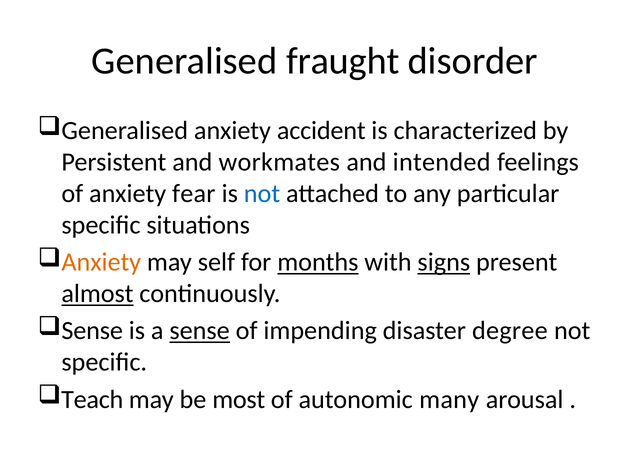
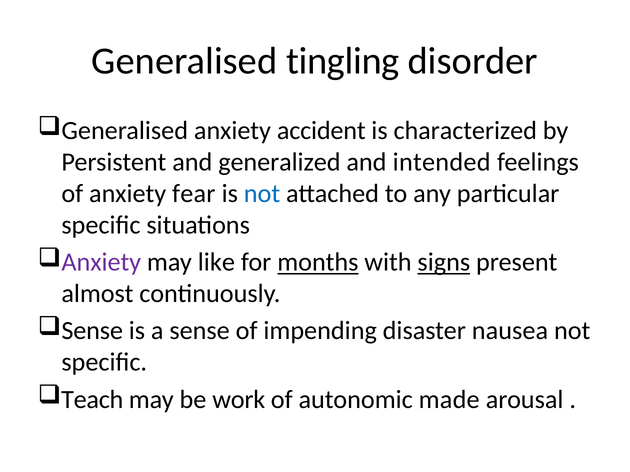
fraught: fraught -> tingling (343, 61)
workmates: workmates -> generalized (279, 162)
Anxiety colour: orange -> purple (101, 263)
self: self -> like (216, 263)
almost underline: present -> none (97, 294)
sense underline: present -> none (200, 331)
degree: degree -> nausea (510, 331)
most: most -> work (239, 400)
many: many -> made (449, 400)
